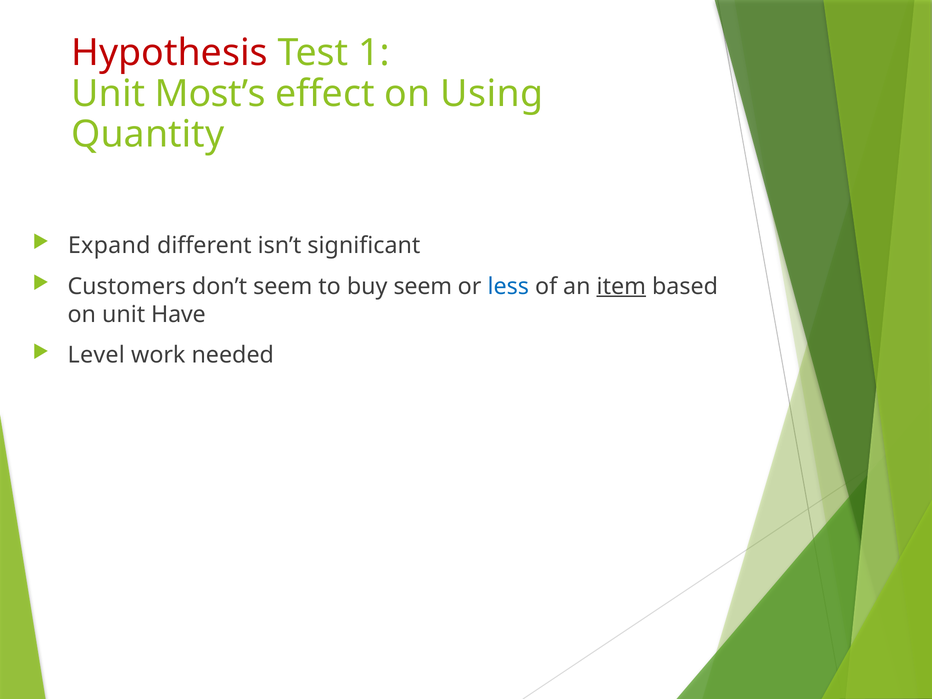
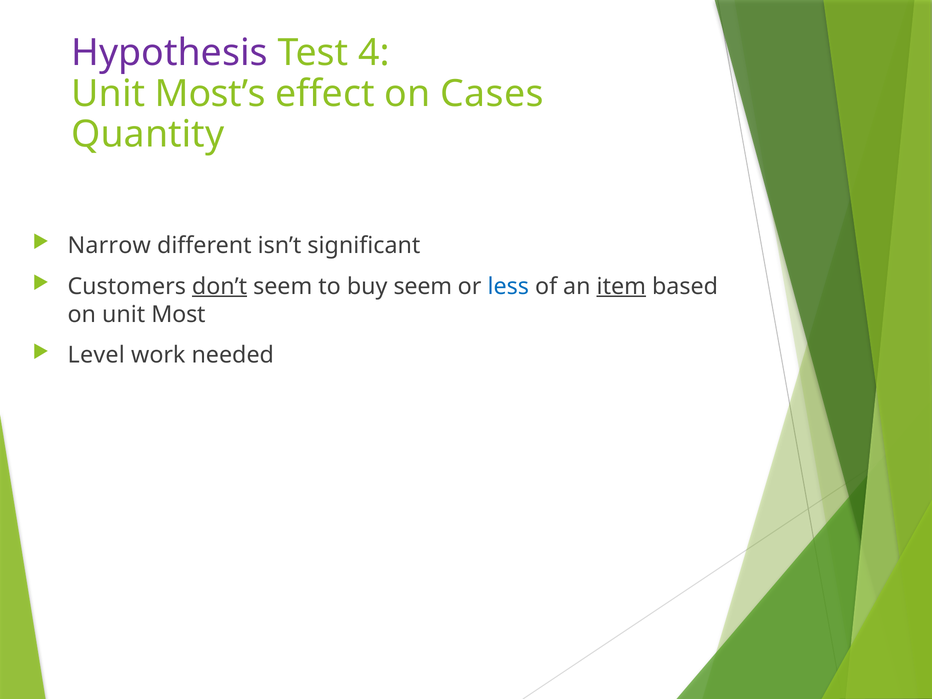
Hypothesis colour: red -> purple (170, 53)
1: 1 -> 4 (374, 53)
Using: Using -> Cases (492, 94)
Expand: Expand -> Narrow (109, 245)
don’t underline: none -> present (220, 286)
Have: Have -> Most (178, 314)
